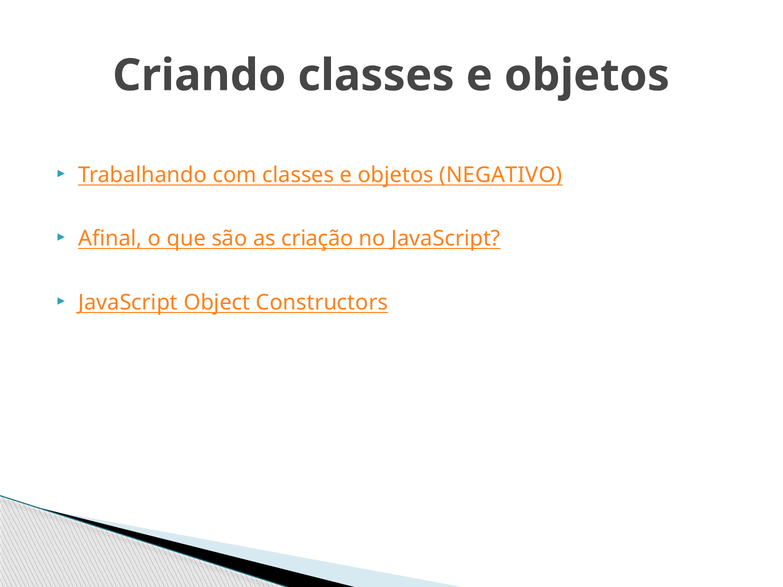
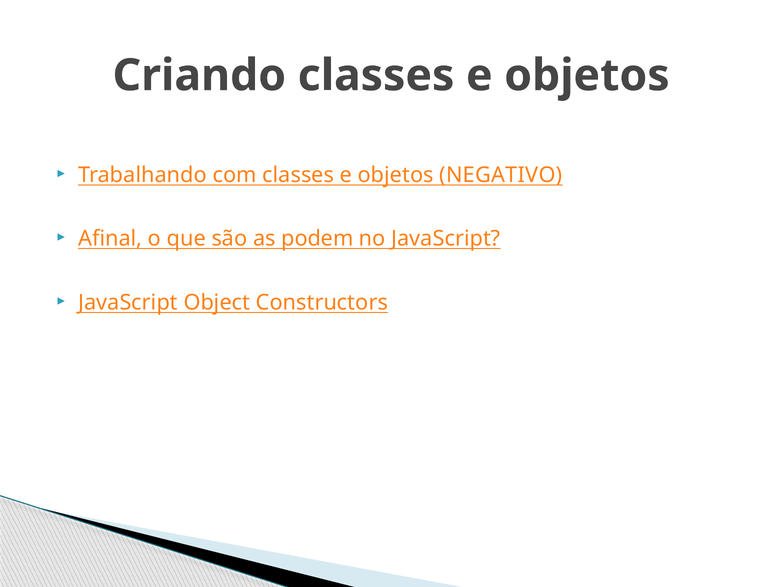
criação: criação -> podem (317, 239)
